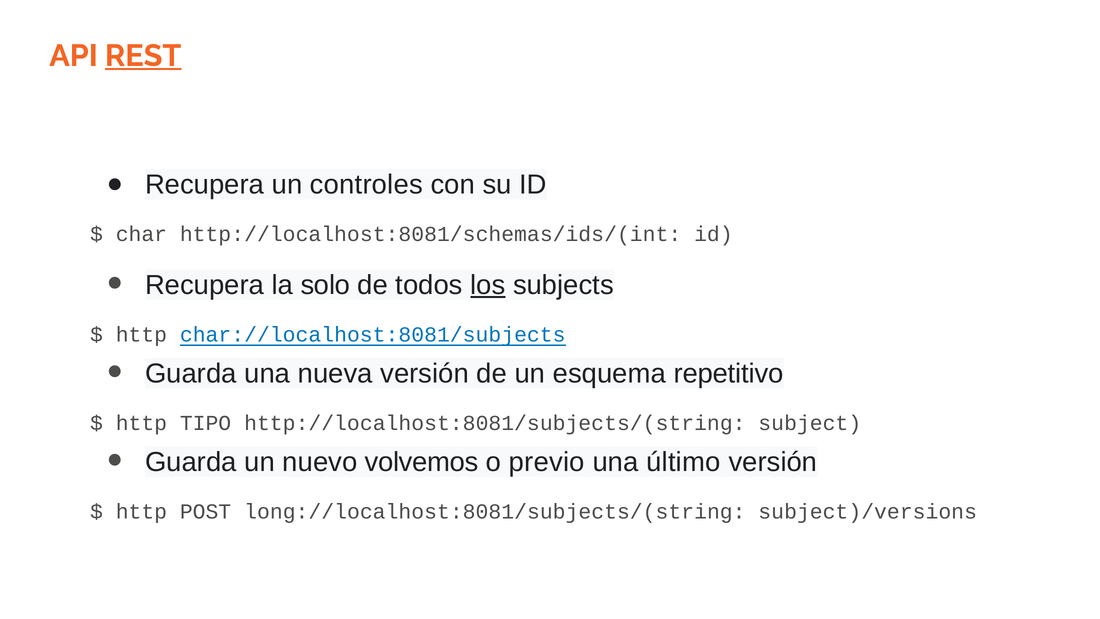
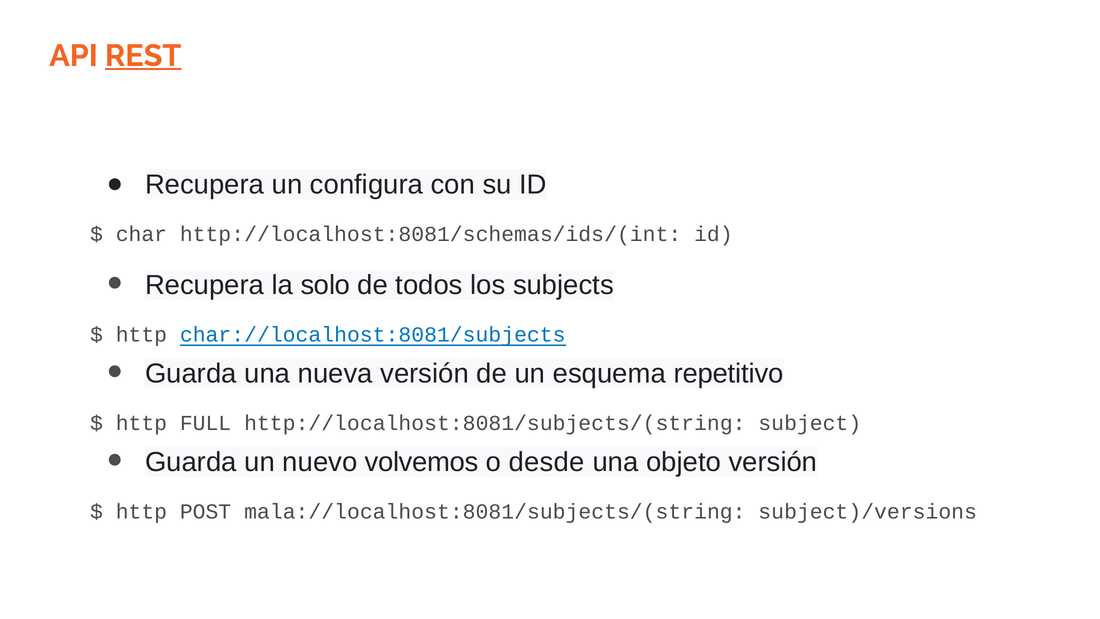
controles: controles -> configura (367, 185)
los underline: present -> none (488, 285)
TIPO: TIPO -> FULL (206, 423)
previo: previo -> desde (547, 462)
último: último -> objeto (684, 462)
long://localhost:8081/subjects/(string: long://localhost:8081/subjects/(string -> mala://localhost:8081/subjects/(string (495, 512)
